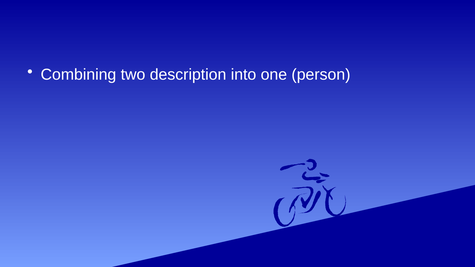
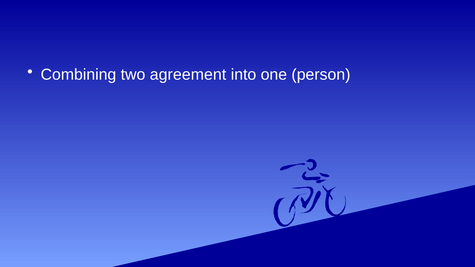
description: description -> agreement (188, 75)
